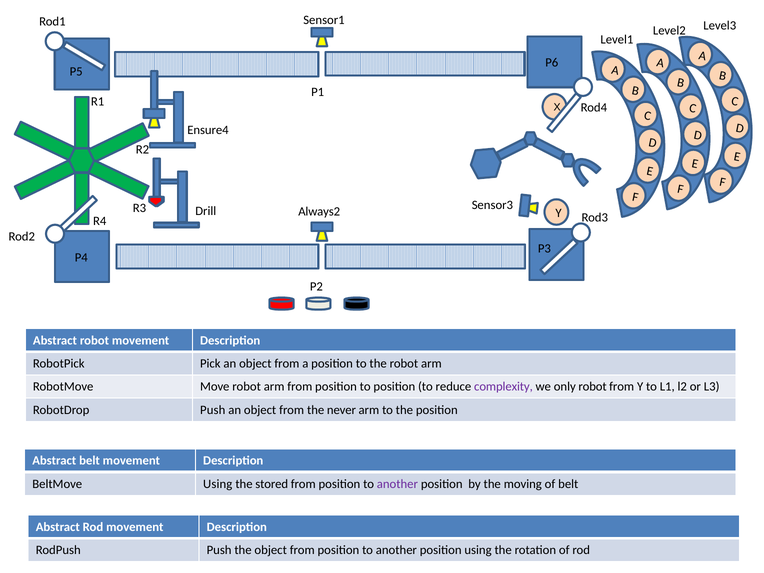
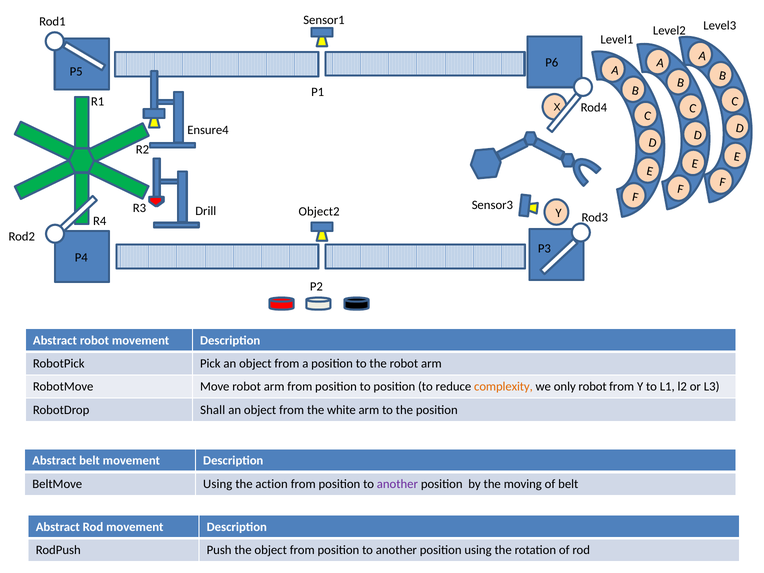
Always2: Always2 -> Object2 (319, 212)
complexity colour: purple -> orange (503, 387)
RobotDrop Push: Push -> Shall (213, 410)
never: never -> white (341, 410)
stored: stored -> action (272, 484)
